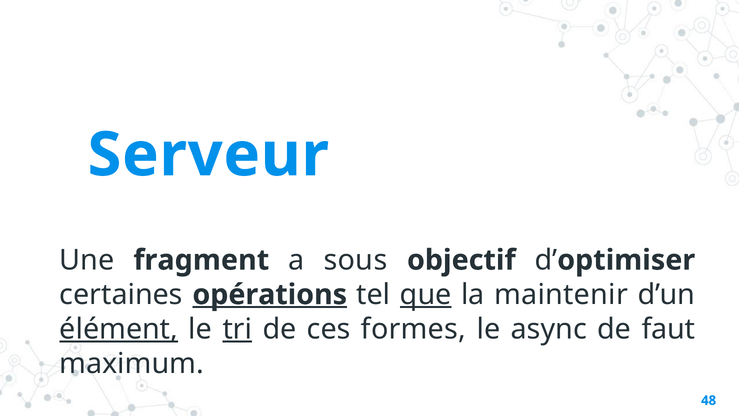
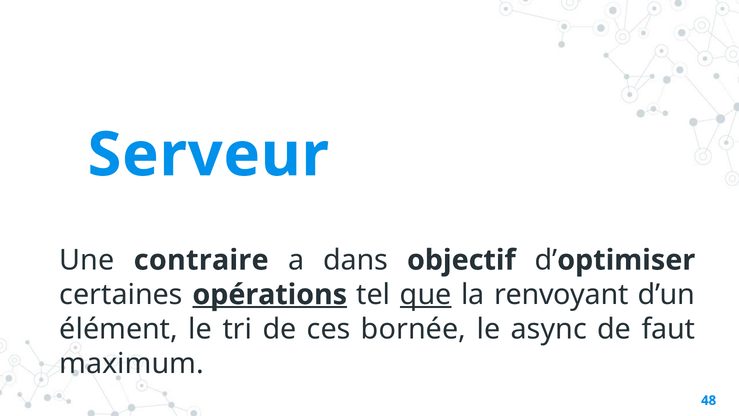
fragment: fragment -> contraire (201, 260)
sous: sous -> dans (356, 260)
maintenir: maintenir -> renvoyant (561, 294)
élément underline: present -> none (119, 329)
tri underline: present -> none (237, 329)
formes: formes -> bornée (414, 329)
